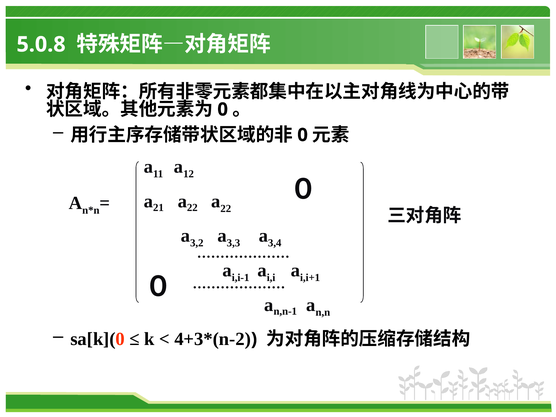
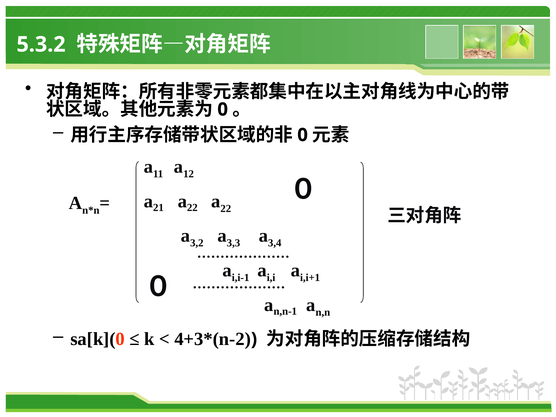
5.0.8: 5.0.8 -> 5.3.2 (41, 44)
